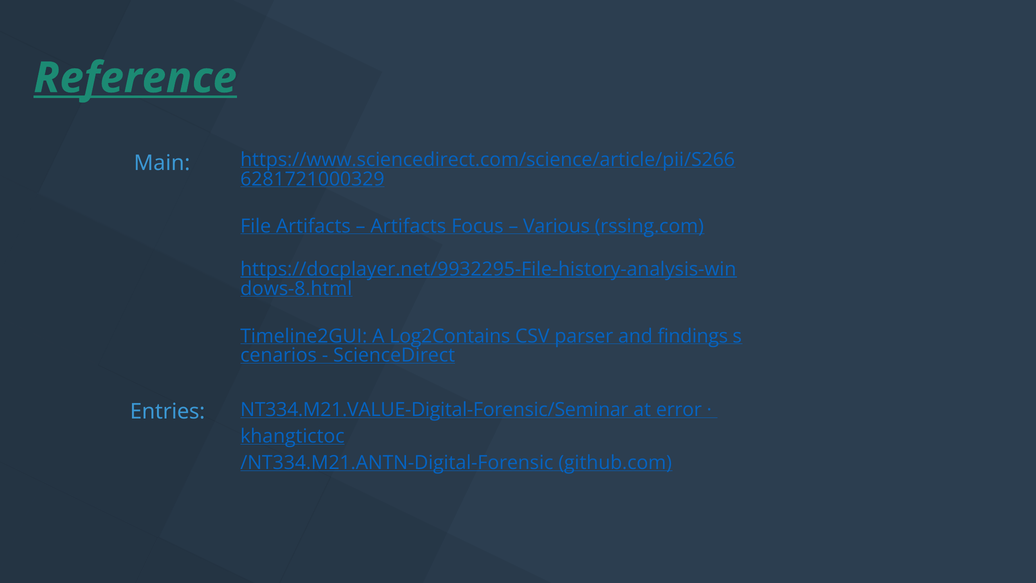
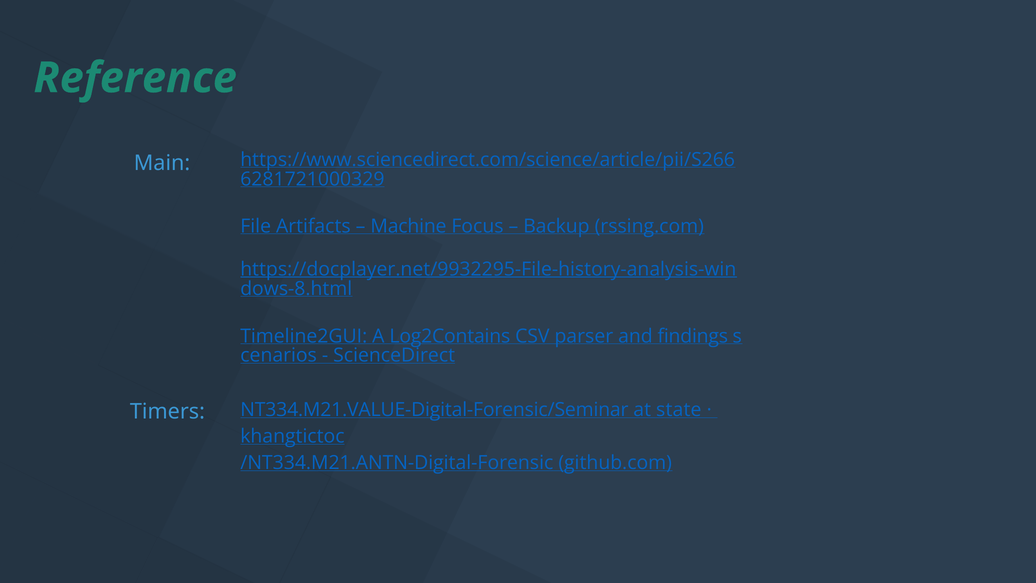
Reference underline: present -> none (135, 78)
Artifacts: Artifacts -> Machine (408, 226)
Various: Various -> Backup (556, 226)
error: error -> state (679, 410)
Entries: Entries -> Timers (167, 411)
